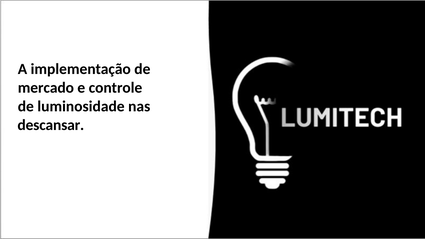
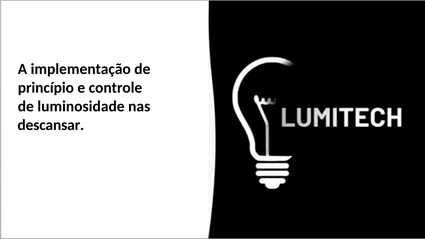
mercado: mercado -> princípio (46, 88)
